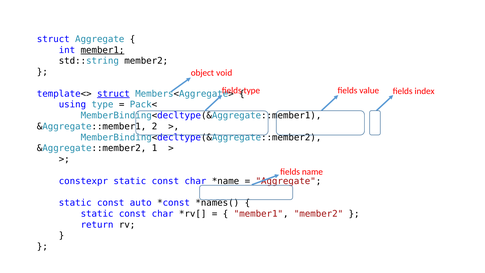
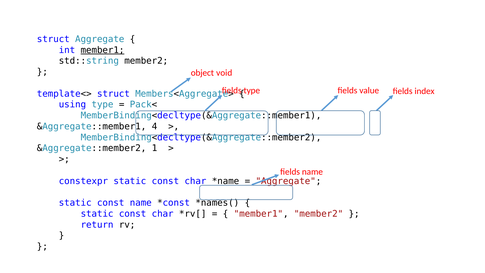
struct underline: present -> none (113, 94)
2: 2 -> 4 (154, 126)
const auto: auto -> name (141, 203)
